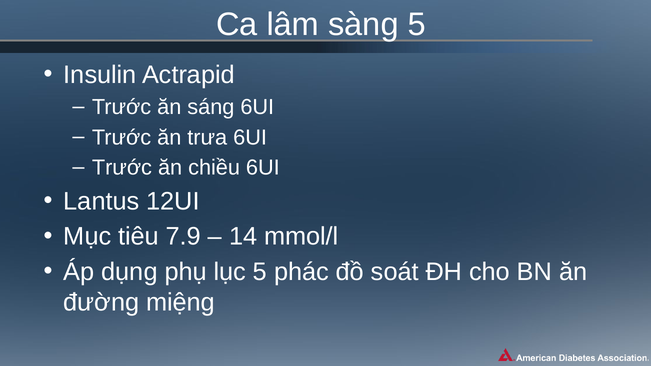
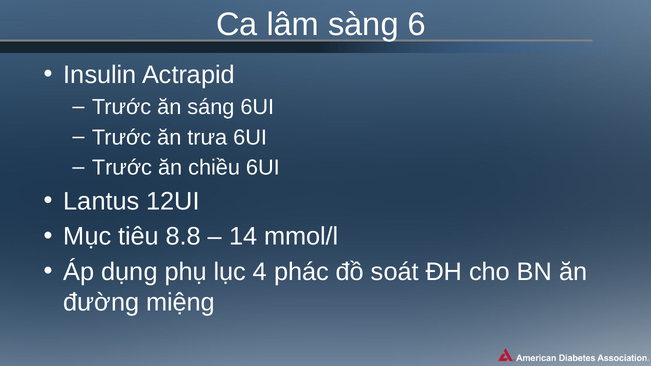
sàng 5: 5 -> 6 (417, 25)
7.9: 7.9 -> 8.8 (183, 237)
lục 5: 5 -> 4 (260, 272)
